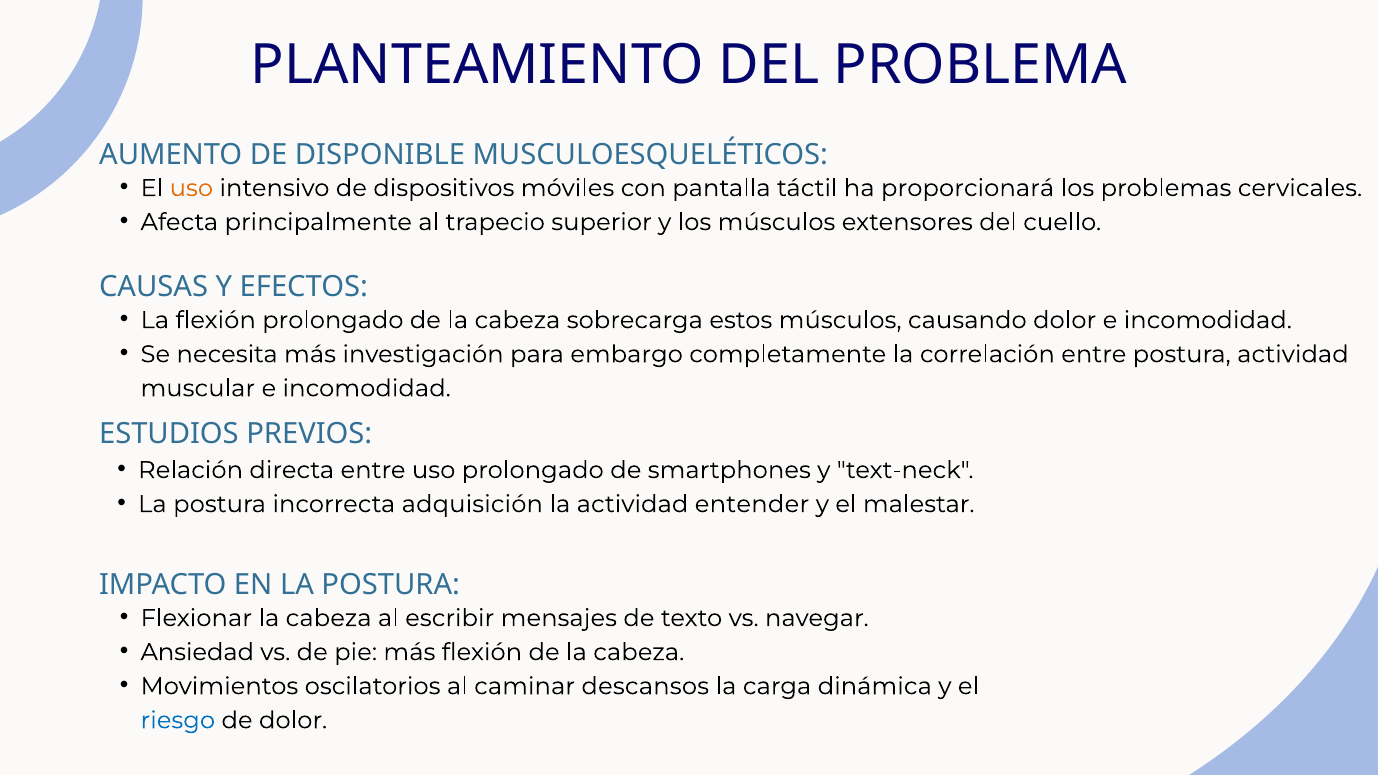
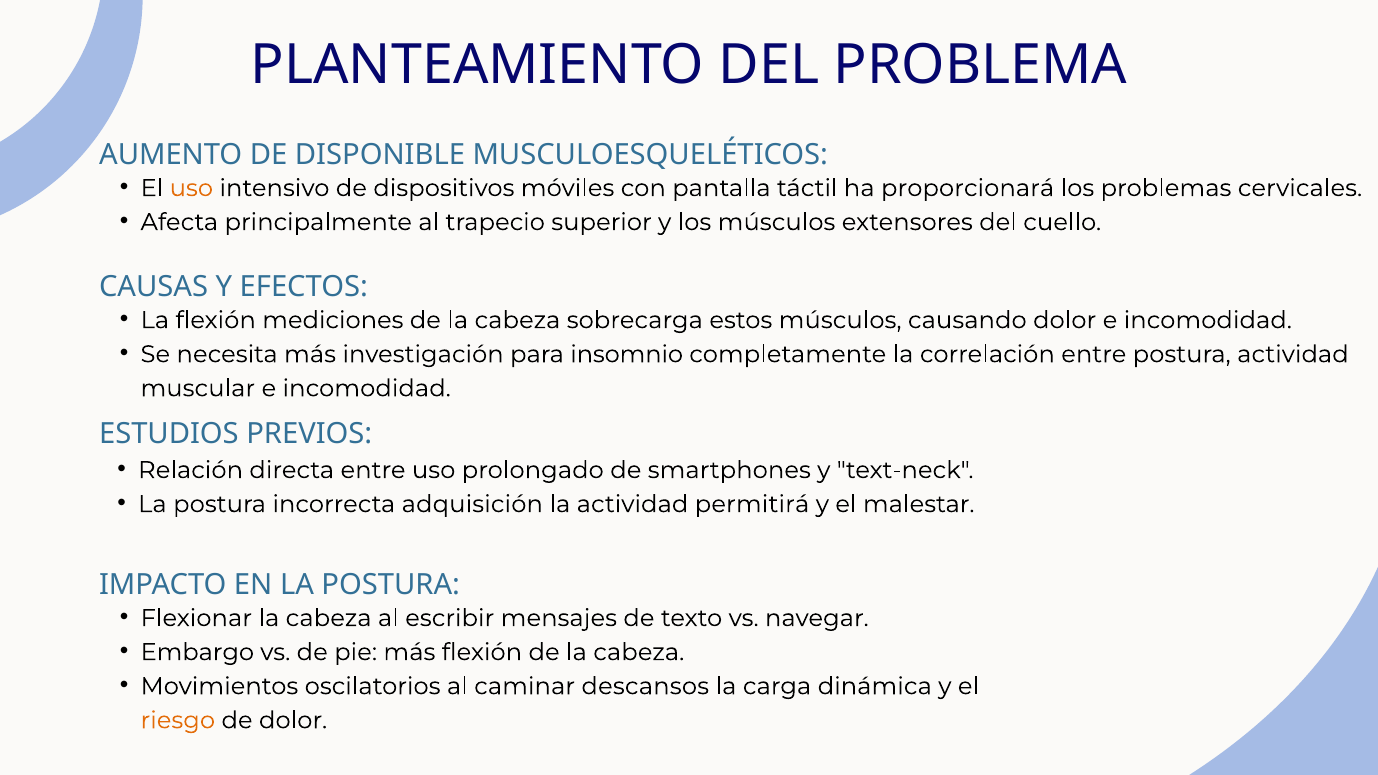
flexión prolongado: prolongado -> mediciones (333, 320)
embargo: embargo -> insomnio (627, 354)
entender: entender -> permitirá (752, 504)
Ansiedad: Ansiedad -> Embargo (197, 652)
riesgo colour: blue -> orange (178, 720)
